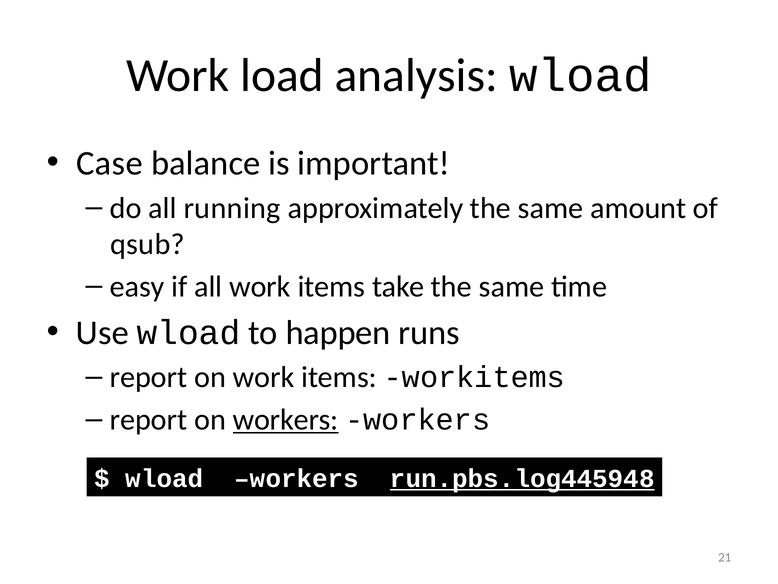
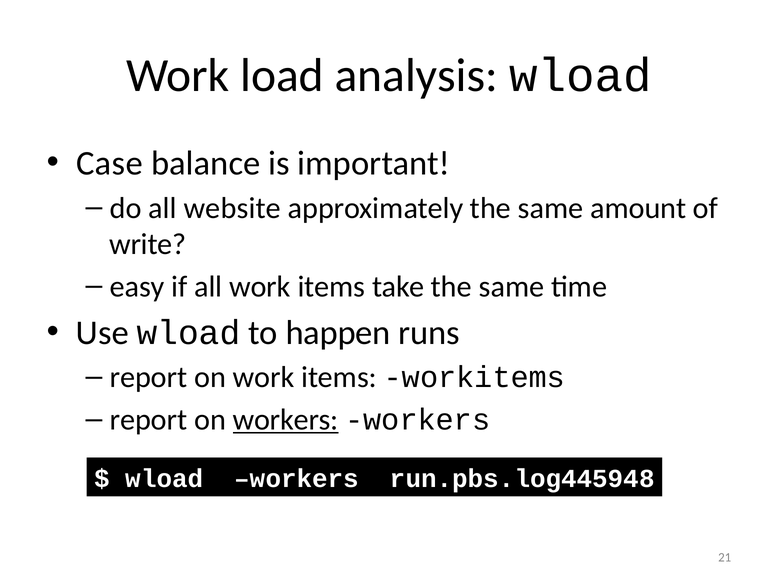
running: running -> website (232, 208)
qsub: qsub -> write (148, 244)
run.pbs.log445948 underline: present -> none (522, 478)
